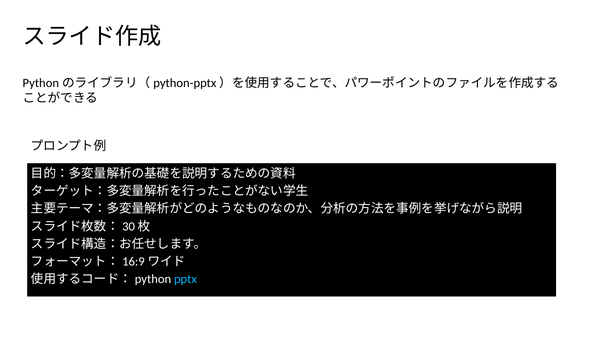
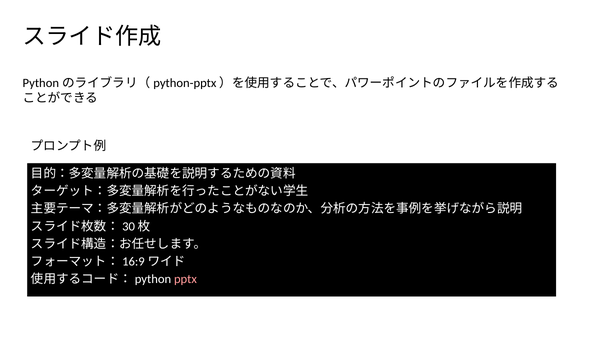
pptx colour: light blue -> pink (185, 280)
